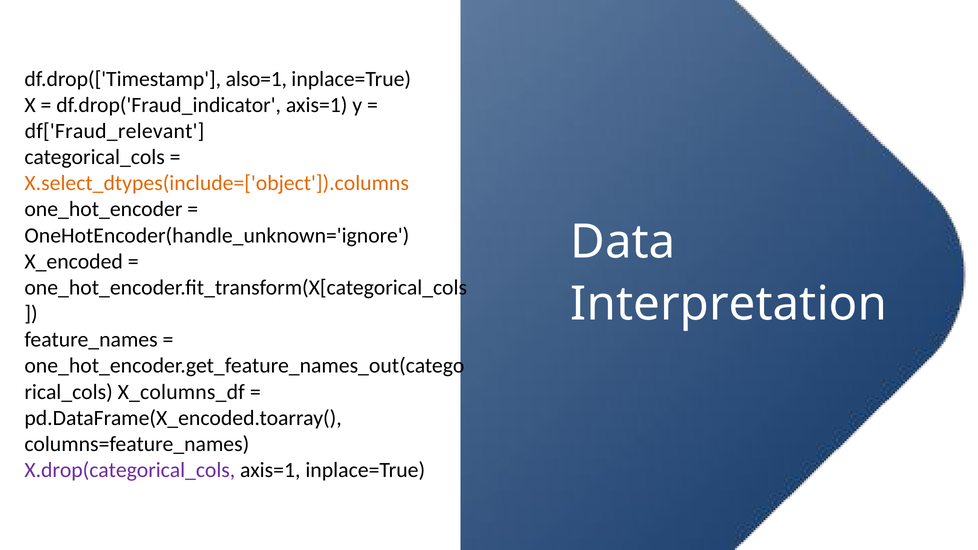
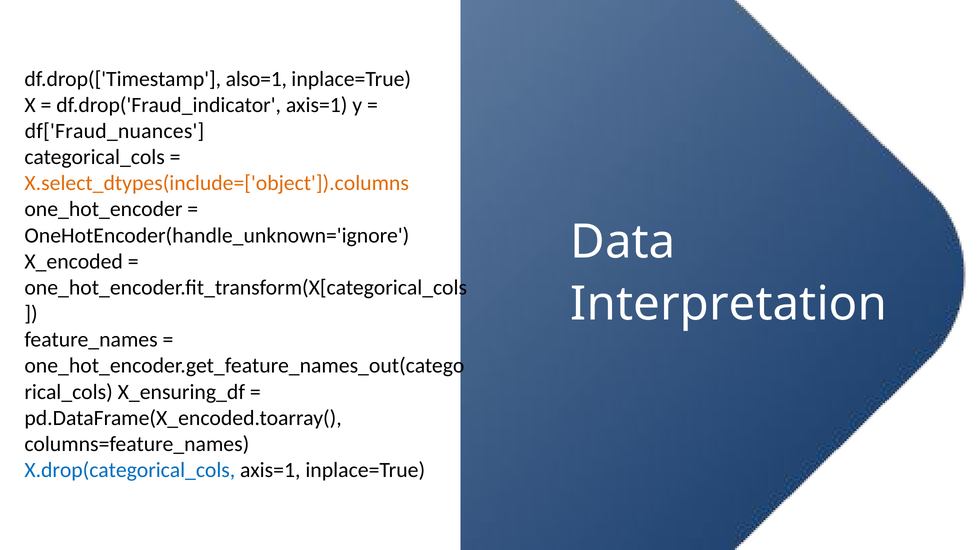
df['Fraud_relevant: df['Fraud_relevant -> df['Fraud_nuances (114, 131)
X_columns_df: X_columns_df -> X_ensuring_df (181, 392)
X.drop(categorical_cols colour: purple -> blue (130, 470)
